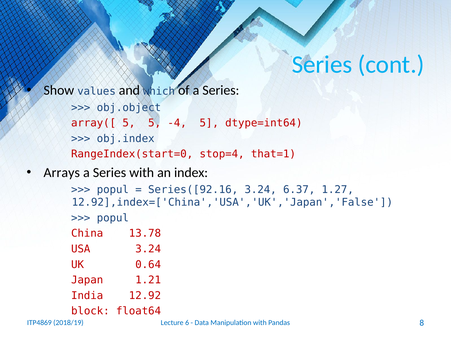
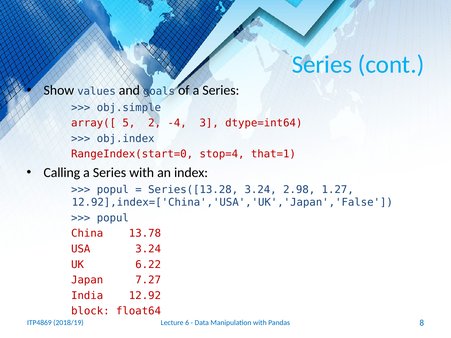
which: which -> goals (159, 91)
obj.object: obj.object -> obj.simple (129, 108)
5 5: 5 -> 2 (155, 123)
-4 5: 5 -> 3 (209, 123)
Arrays: Arrays -> Calling (62, 173)
Series([92.16: Series([92.16 -> Series([13.28 (193, 190)
6.37: 6.37 -> 2.98 (299, 190)
0.64: 0.64 -> 6.22 (148, 265)
1.21: 1.21 -> 7.27 (148, 280)
